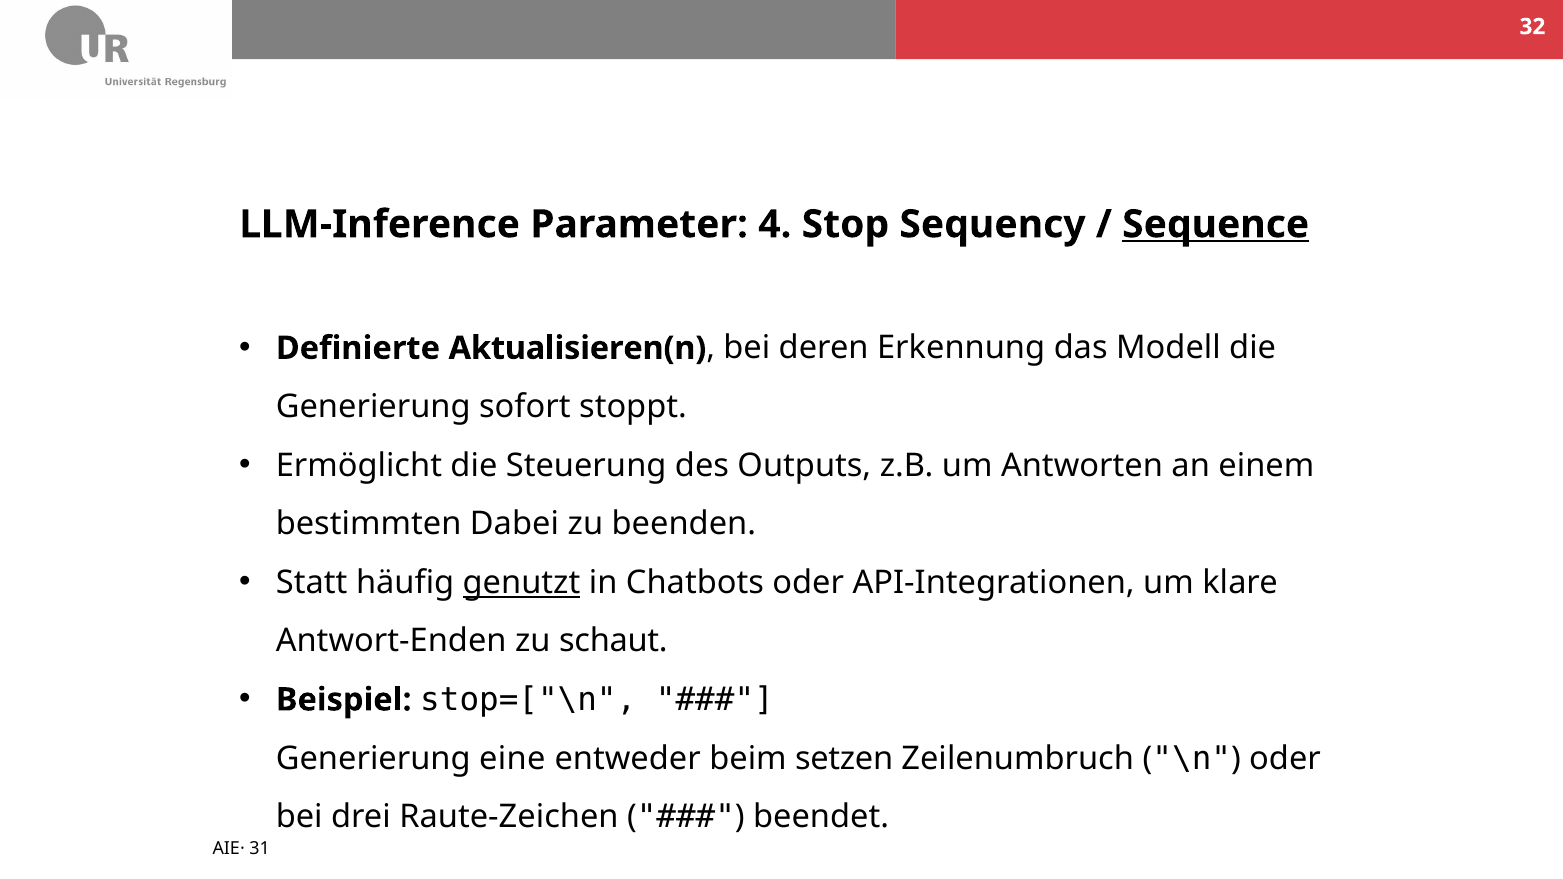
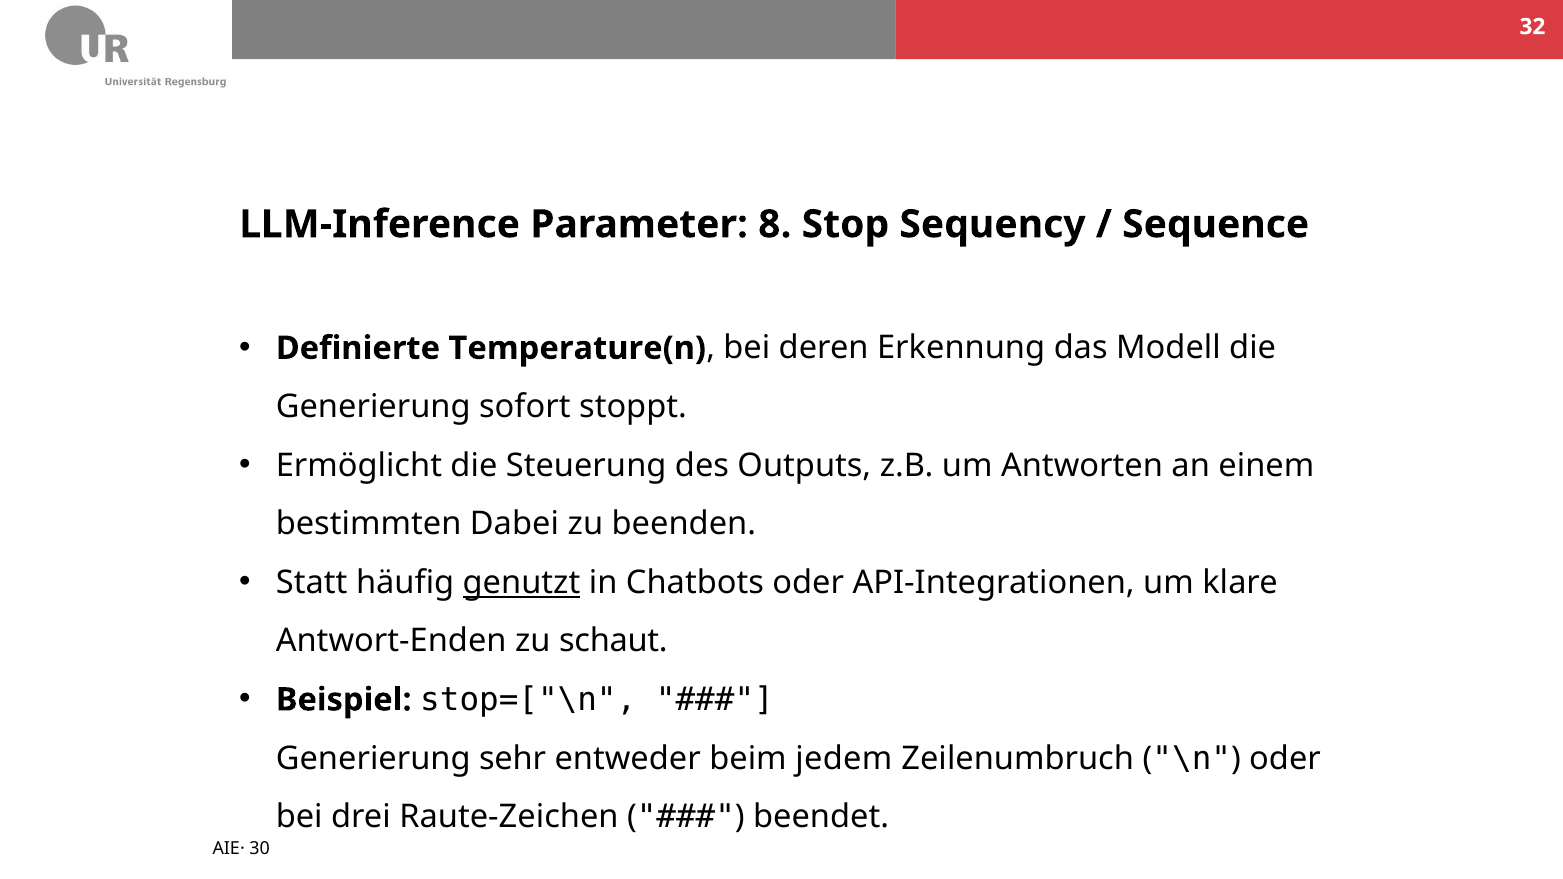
4: 4 -> 8 (775, 224)
Sequence underline: present -> none (1216, 224)
Aktualisieren(n: Aktualisieren(n -> Temperature(n (577, 348)
eine: eine -> sehr (513, 758)
setzen: setzen -> jedem (844, 758)
31: 31 -> 30 (260, 849)
